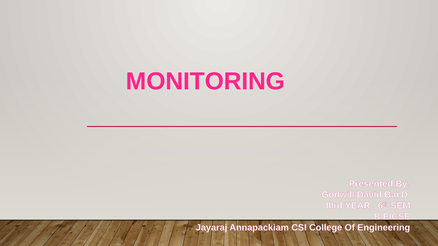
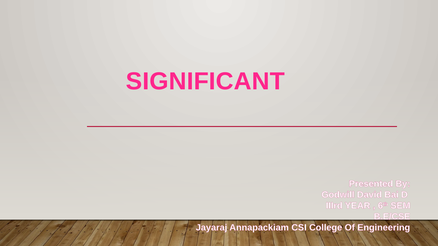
MONITORING: MONITORING -> SIGNIFICANT (205, 82)
